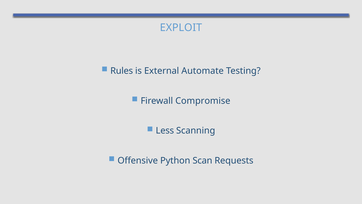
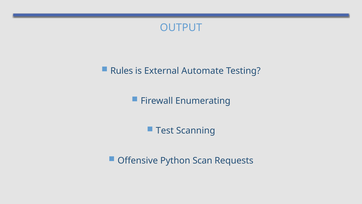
EXPLOIT: EXPLOIT -> OUTPUT (181, 27)
Compromise: Compromise -> Enumerating (203, 101)
Less: Less -> Test (165, 130)
